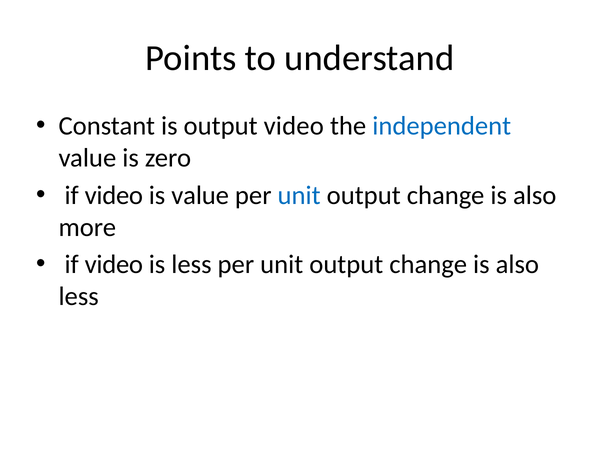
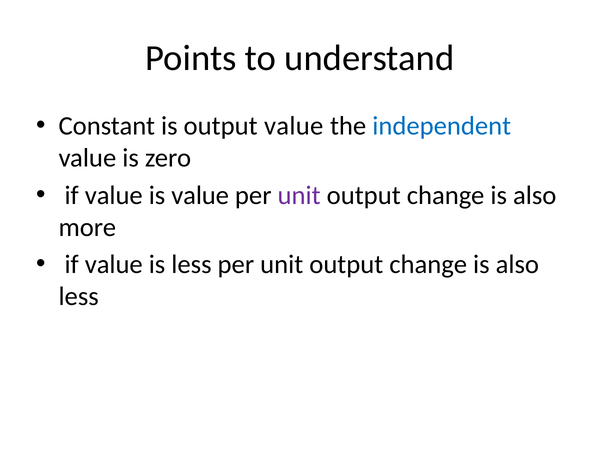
output video: video -> value (294, 126)
video: video -> value (114, 195)
unit colour: blue -> purple (299, 195)
video: video -> value (114, 265)
